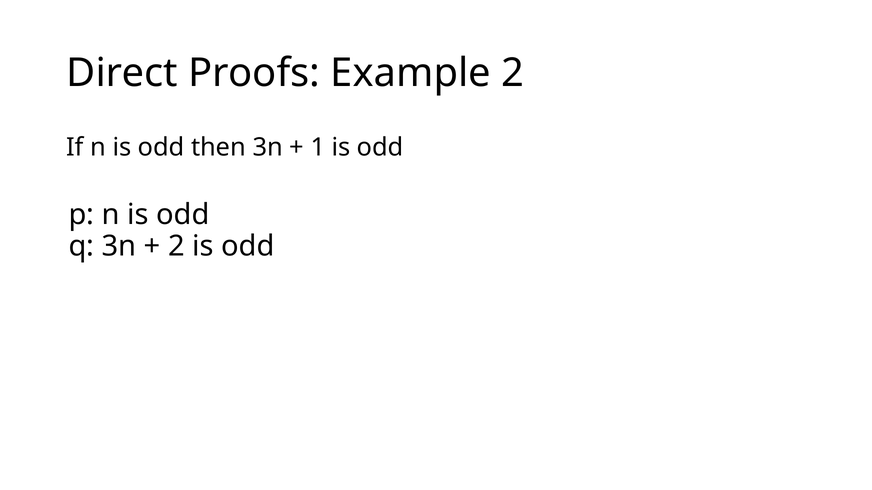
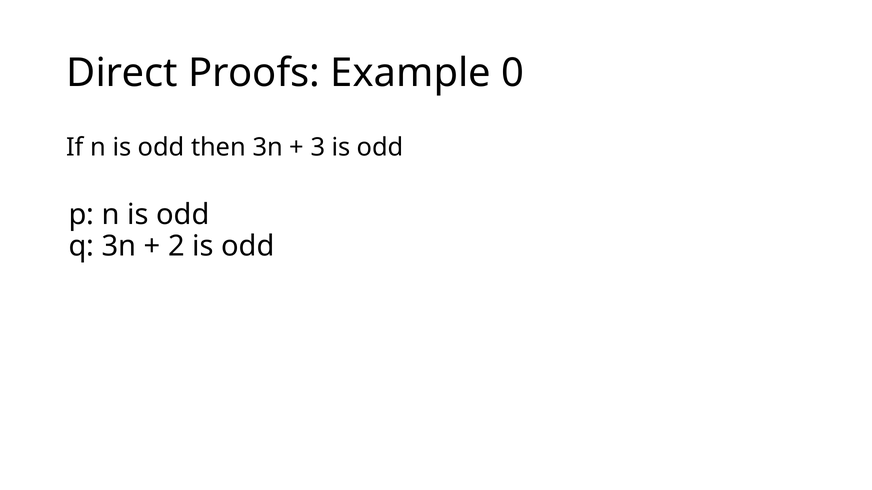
Example 2: 2 -> 0 (513, 73)
1: 1 -> 3 (318, 147)
